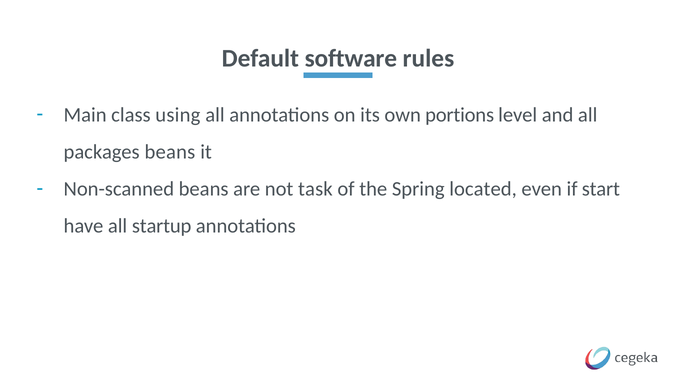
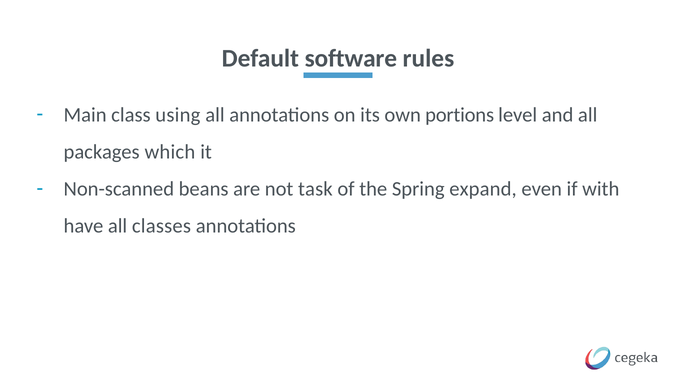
packages beans: beans -> which (170, 152)
located: located -> expand (483, 189)
start: start -> with (601, 189)
startup: startup -> classes (161, 226)
